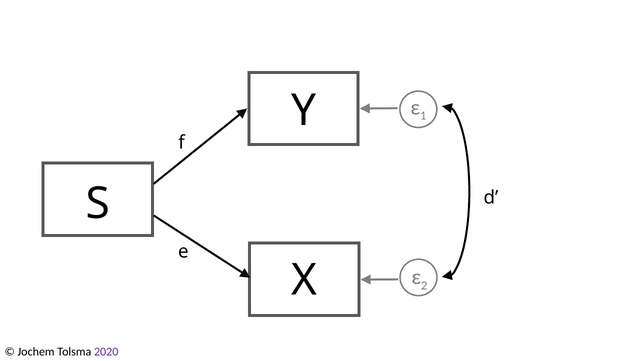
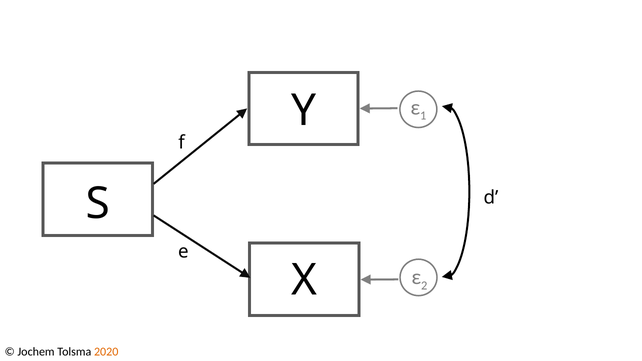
2020 colour: purple -> orange (106, 352)
